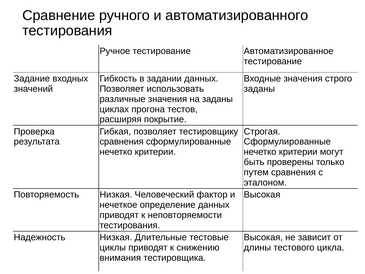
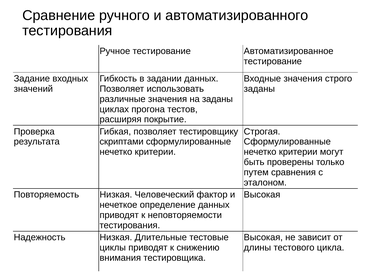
сравнения: сравнения -> скриптами (122, 142)
